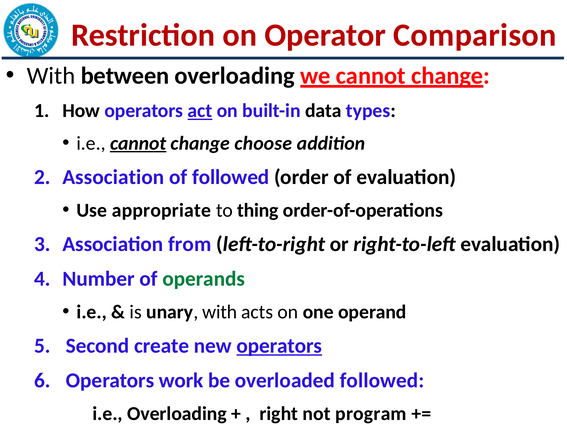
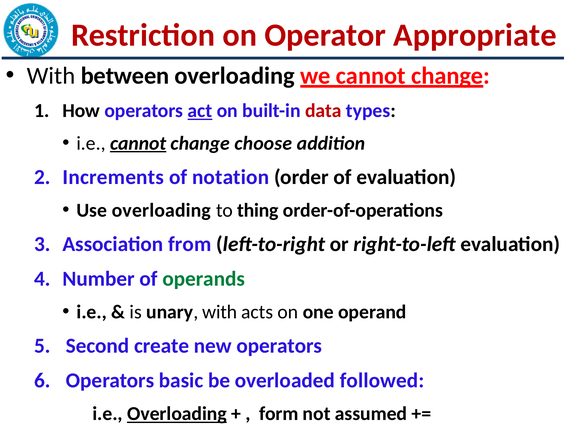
Comparison: Comparison -> Appropriate (475, 35)
data colour: black -> red (323, 111)
Association: Association -> Increments (113, 177)
of followed: followed -> notation (231, 177)
Use appropriate: appropriate -> overloading (161, 210)
operators underline: present -> none (279, 346)
work: work -> basic (181, 381)
Overloading underline: none -> present (177, 414)
right: right -> form (279, 414)
program: program -> assumed (371, 414)
